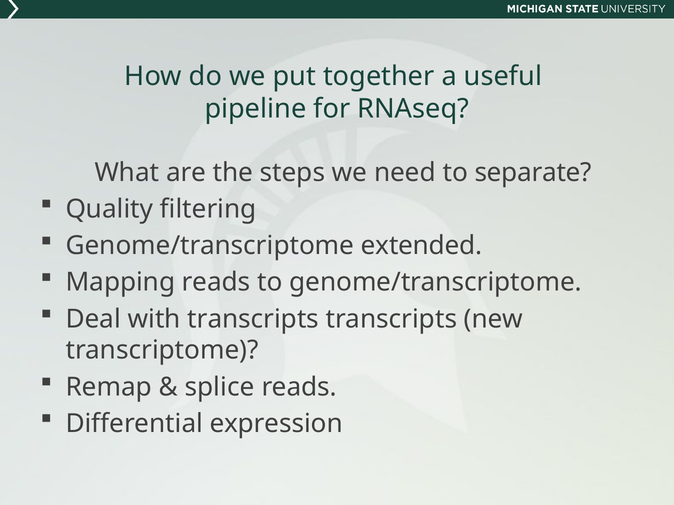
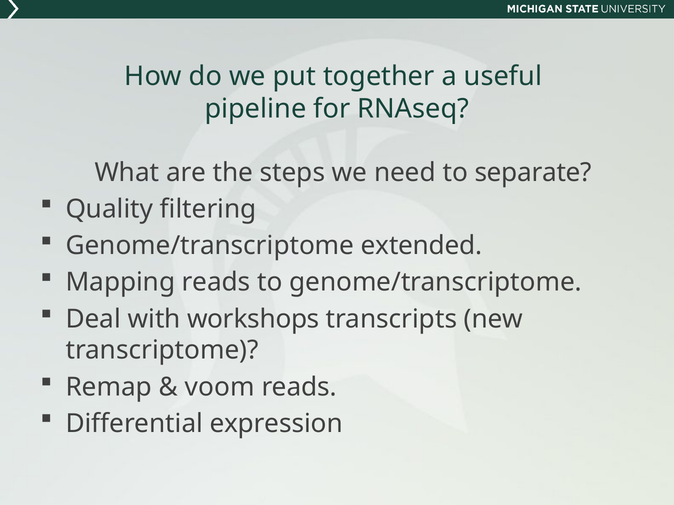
with transcripts: transcripts -> workshops (253, 319)
splice: splice -> voom (220, 387)
